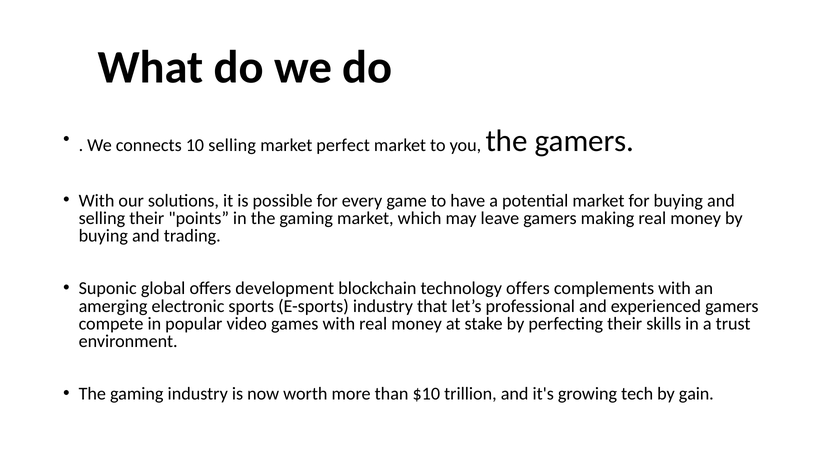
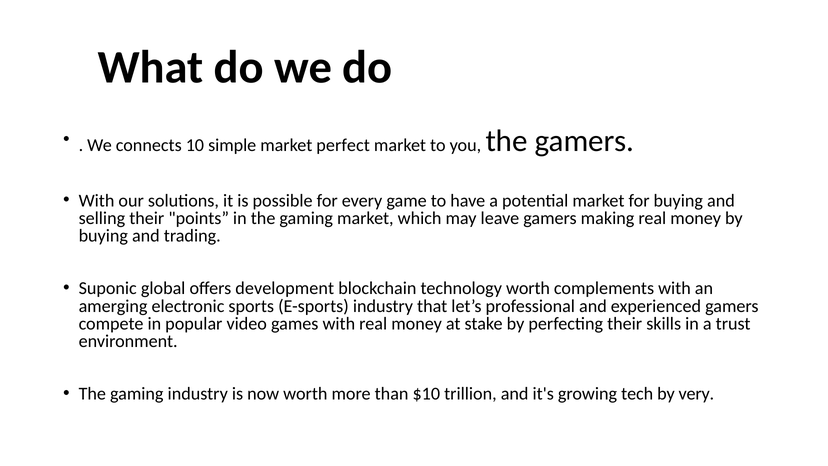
10 selling: selling -> simple (232, 145)
technology offers: offers -> worth (528, 288)
gain: gain -> very (696, 394)
